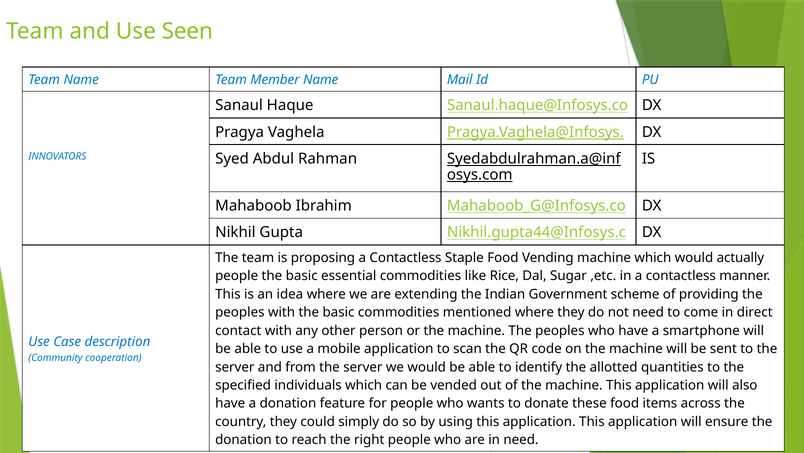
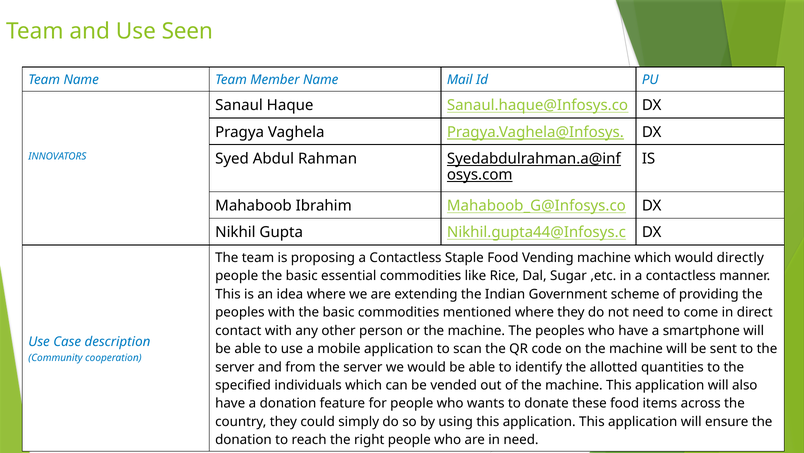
actually: actually -> directly (740, 257)
